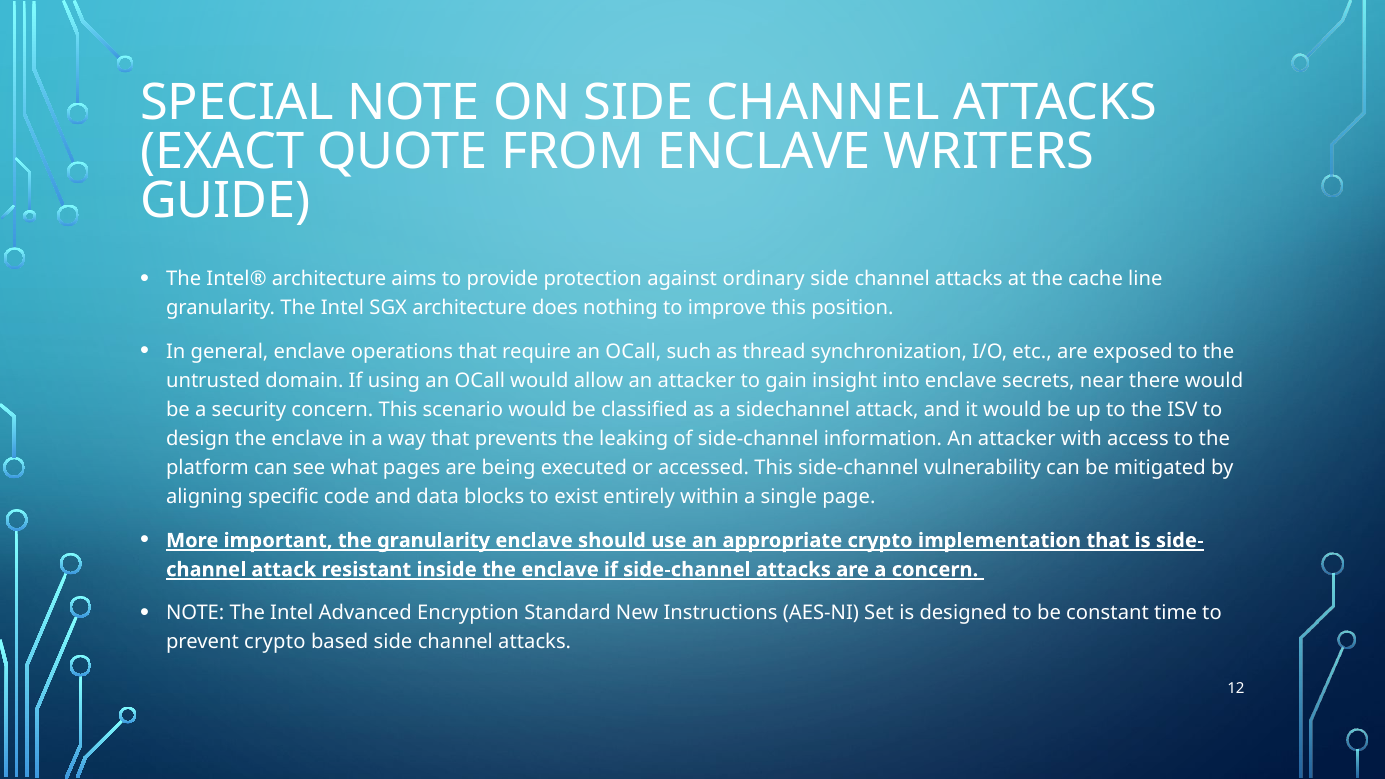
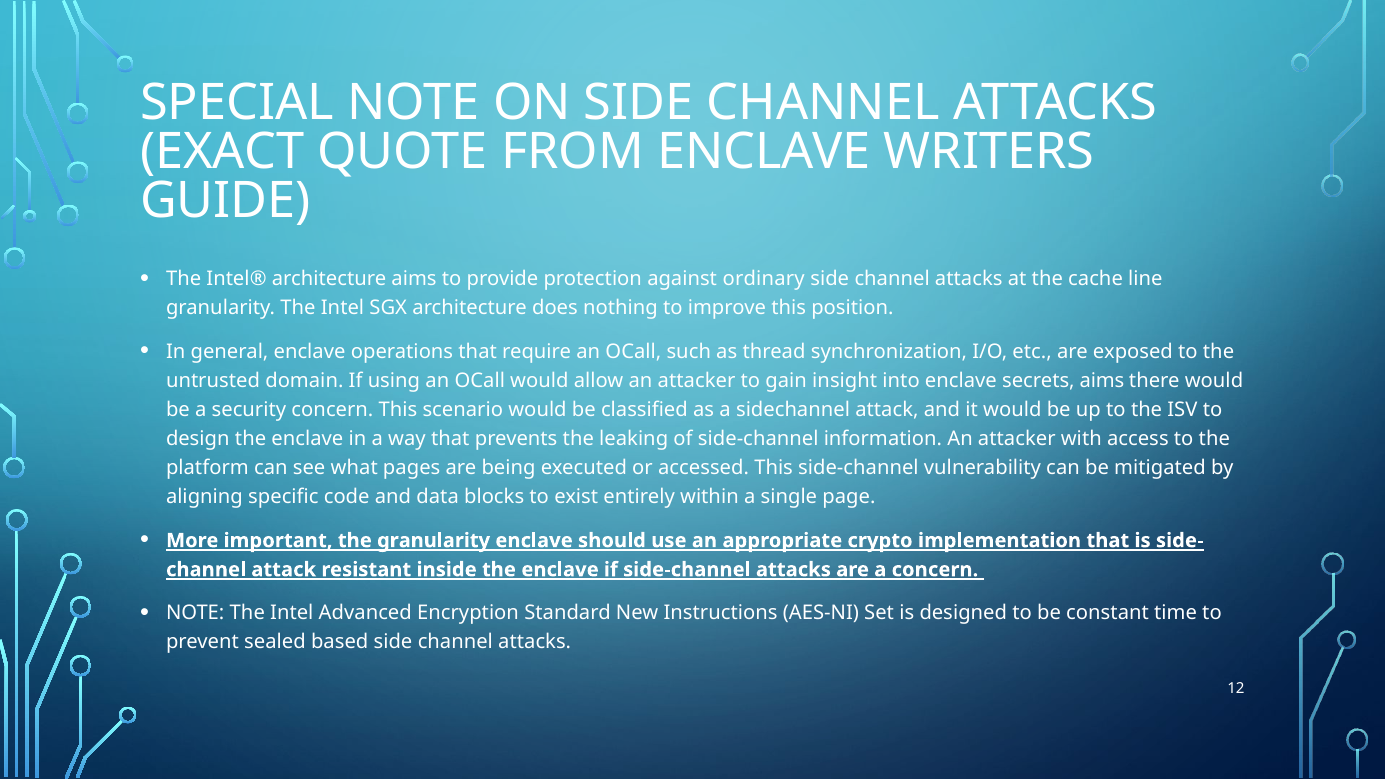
secrets near: near -> aims (1102, 381)
prevent crypto: crypto -> sealed (275, 642)
